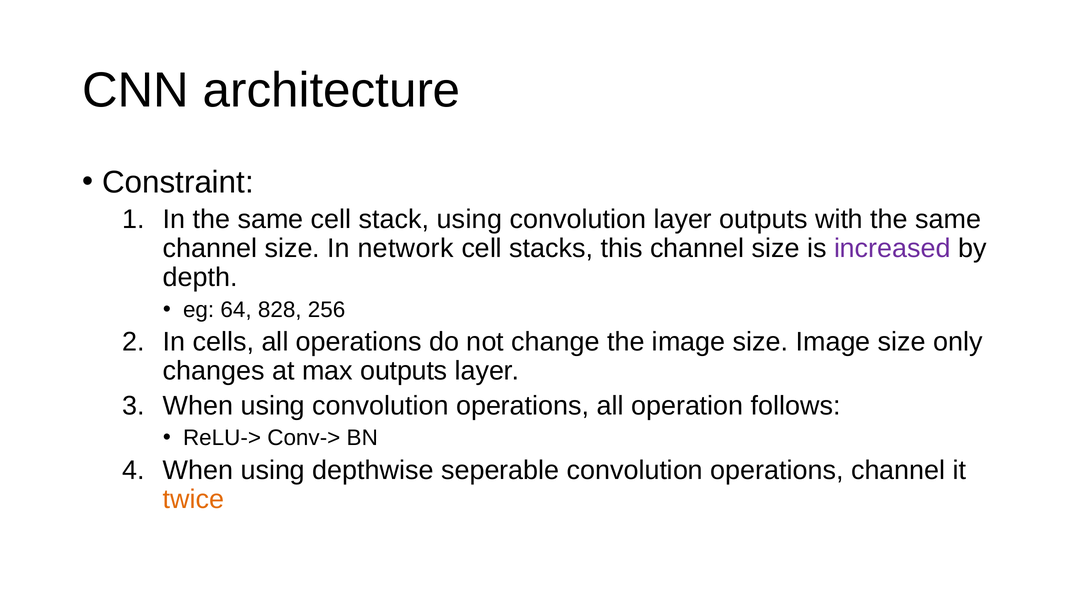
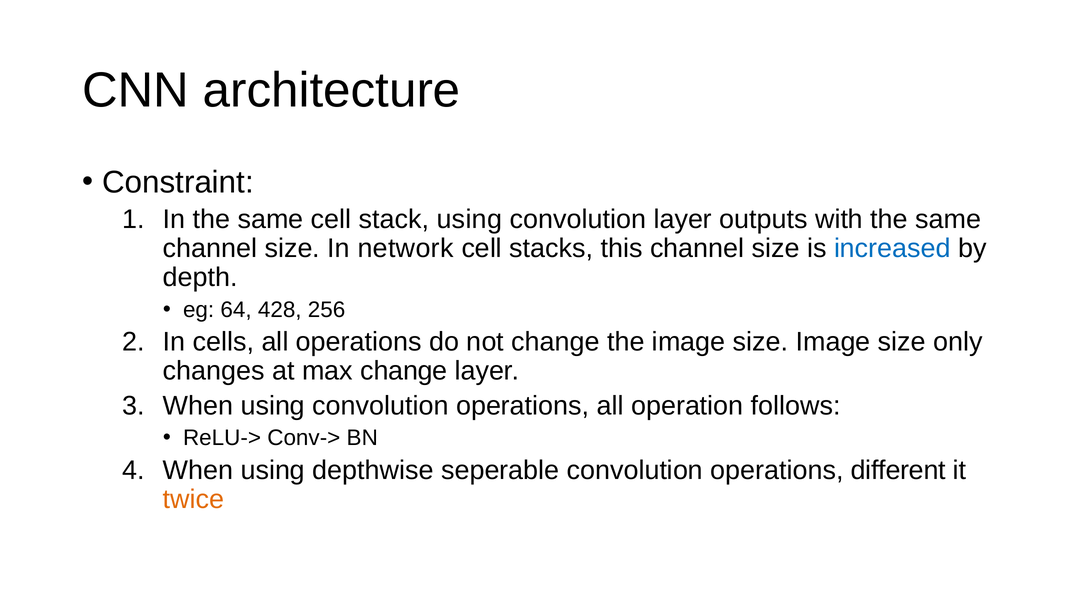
increased colour: purple -> blue (892, 248)
828: 828 -> 428 (280, 310)
max outputs: outputs -> change (404, 371)
operations channel: channel -> different (898, 470)
